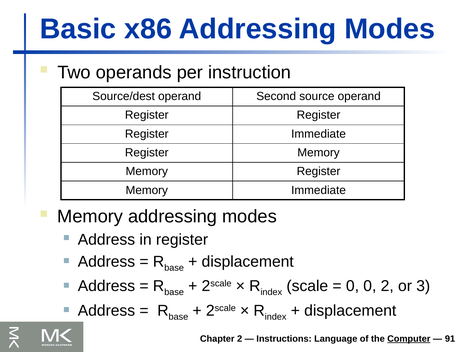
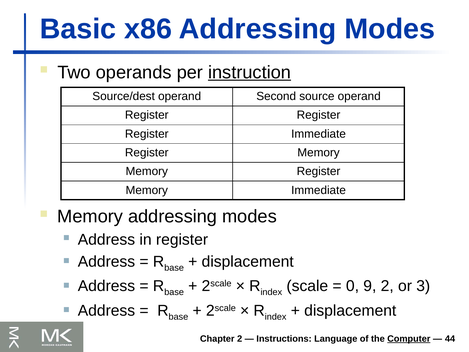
instruction underline: none -> present (250, 72)
0 0: 0 -> 9 (370, 286)
91: 91 -> 44 (450, 339)
